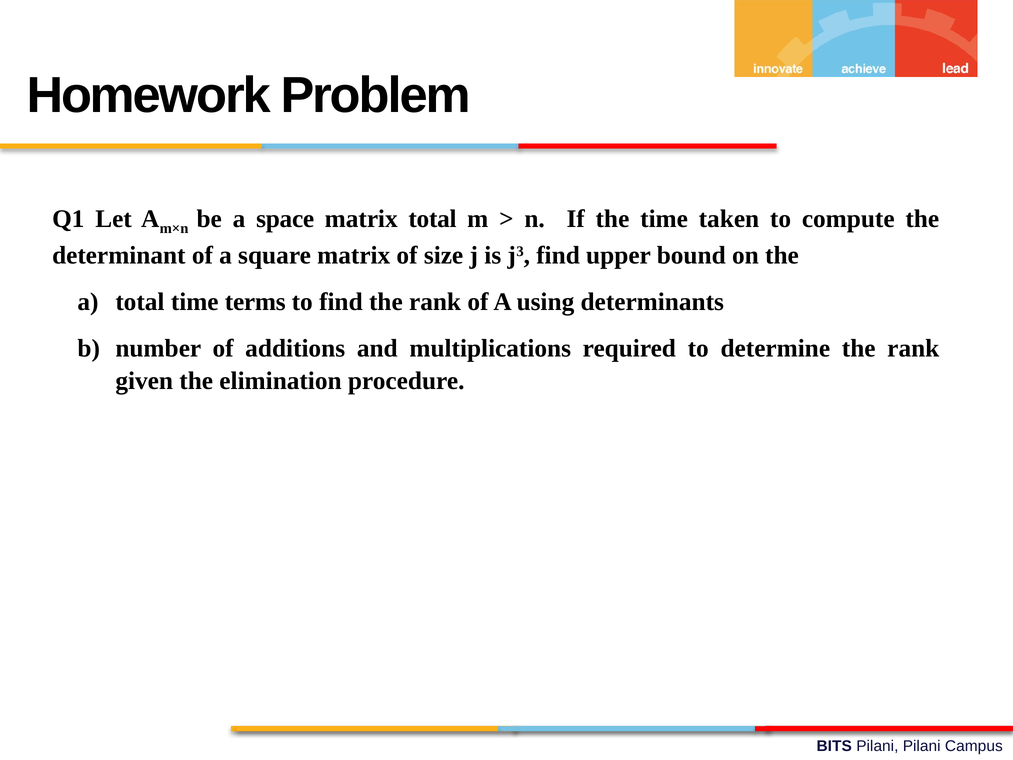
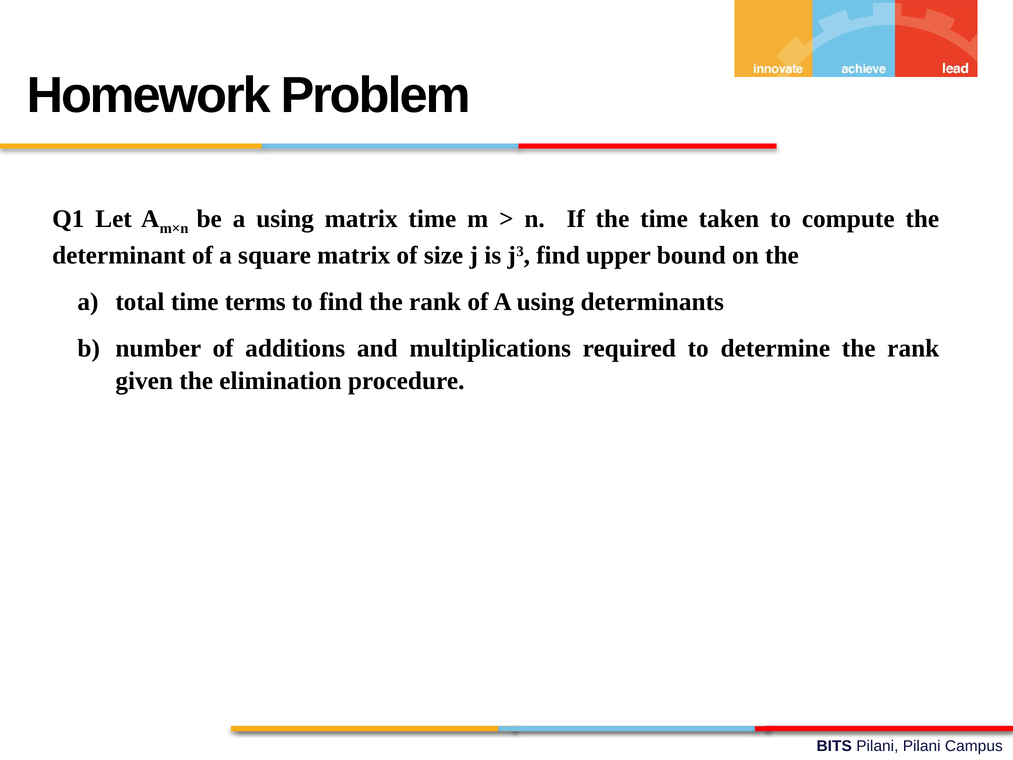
be a space: space -> using (285, 219)
matrix total: total -> time (432, 219)
